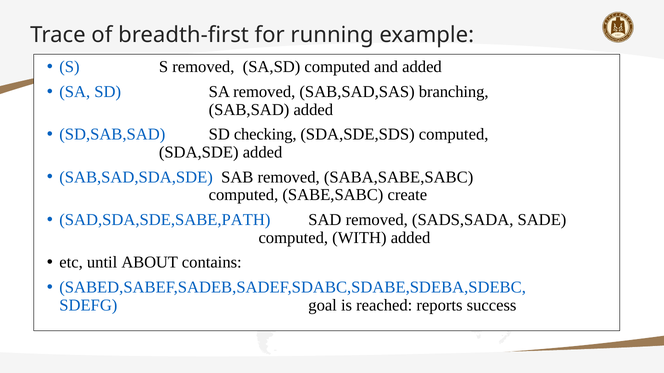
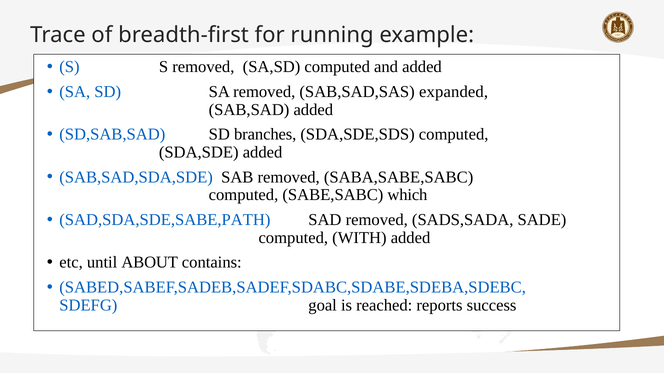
branching: branching -> expanded (454, 92)
checking: checking -> branches (265, 135)
create: create -> which (407, 195)
